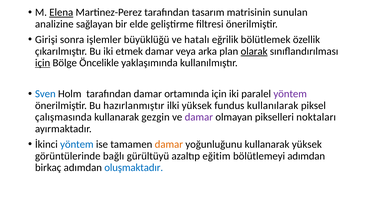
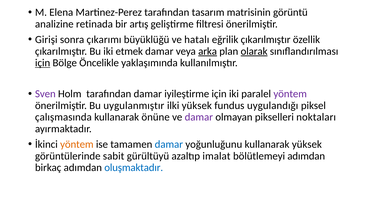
Elena underline: present -> none (61, 12)
sunulan: sunulan -> görüntü (290, 12)
sağlayan: sağlayan -> retinada (94, 24)
elde: elde -> artış (139, 24)
işlemler: işlemler -> çıkarımı (104, 39)
eğrilik bölütlemek: bölütlemek -> çıkarılmıştır (266, 39)
arka underline: none -> present (208, 51)
Sven colour: blue -> purple (45, 94)
ortamında: ortamında -> iyileştirme (187, 94)
hazırlanmıştır: hazırlanmıştır -> uygulanmıştır (134, 105)
kullanılarak: kullanılarak -> uygulandığı (273, 105)
gezgin: gezgin -> önüne (156, 117)
yöntem colour: blue -> orange (77, 144)
damar colour: orange -> blue (169, 144)
bağlı: bağlı -> sabit (114, 156)
eğitim: eğitim -> imalat (216, 156)
